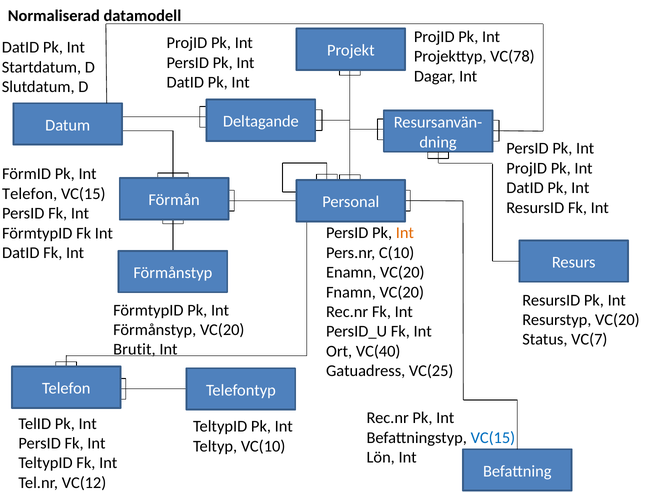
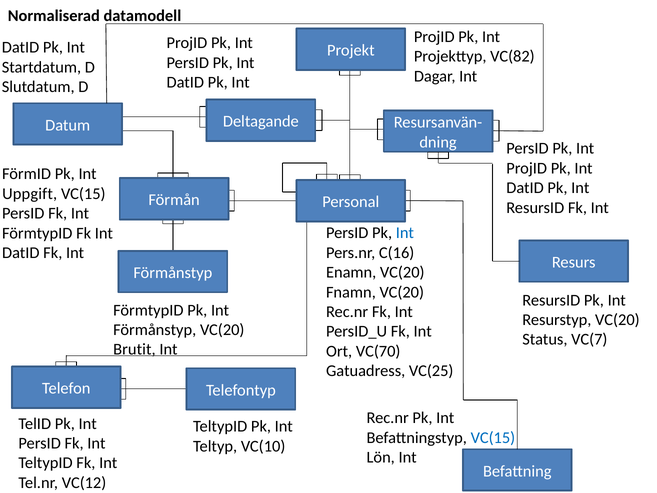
VC(78: VC(78 -> VC(82 (512, 56)
Telefon: Telefon -> Uppgift (30, 194)
Int colour: orange -> blue (405, 233)
C(10: C(10 -> C(16 (397, 253)
VC(40: VC(40 -> VC(70 (378, 351)
